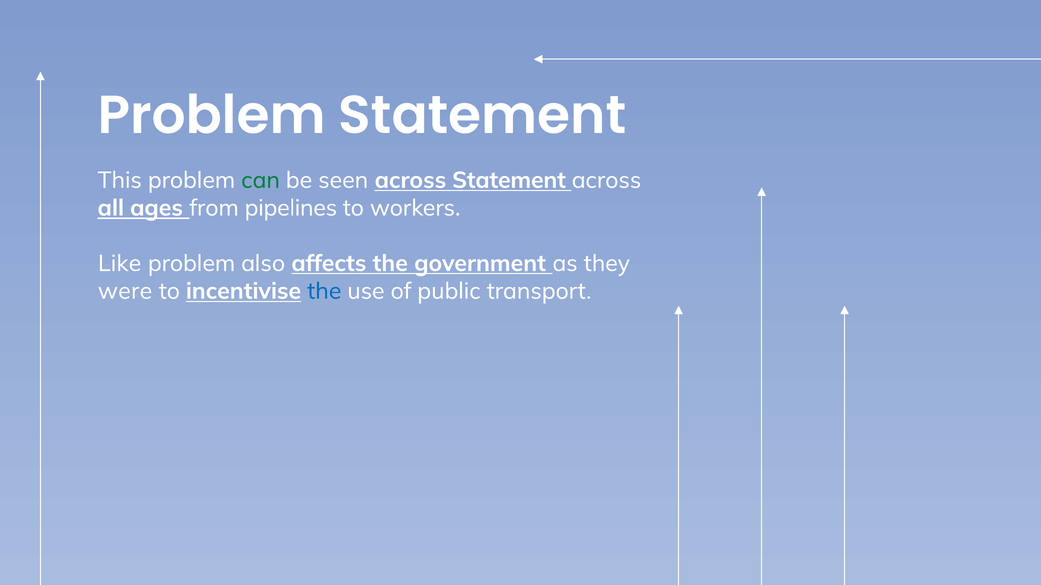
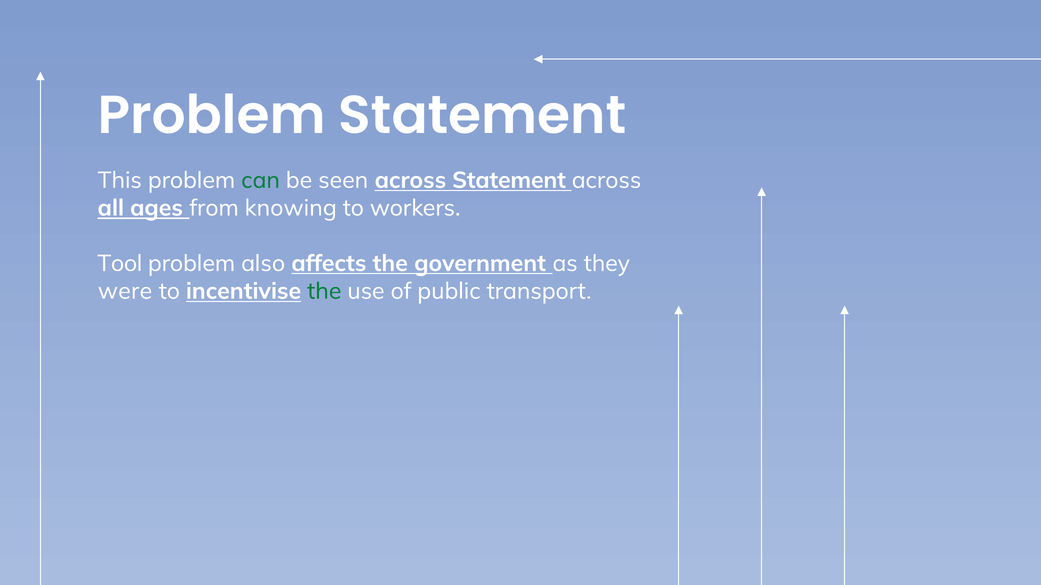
pipelines: pipelines -> knowing (291, 208)
Like: Like -> Tool (120, 264)
the colour: blue -> green (324, 291)
